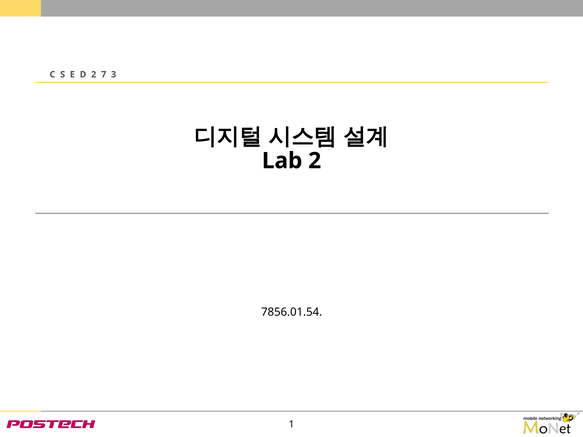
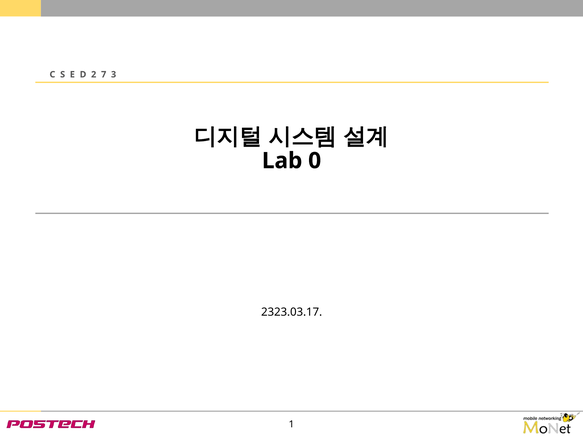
Lab 2: 2 -> 0 (315, 161)
7856.01.54: 7856.01.54 -> 2323.03.17 (292, 312)
